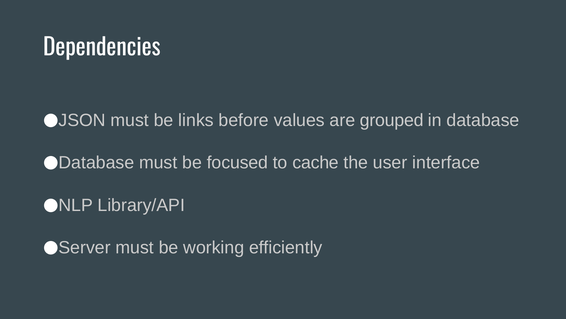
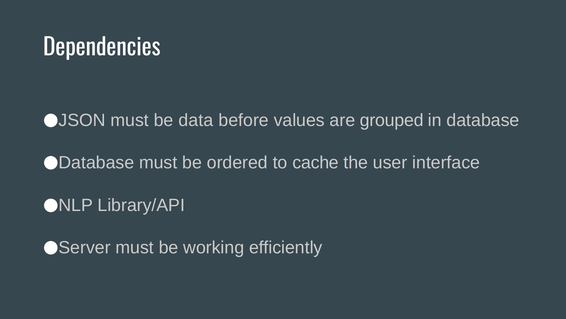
links: links -> data (196, 120)
focused: focused -> ordered (237, 162)
